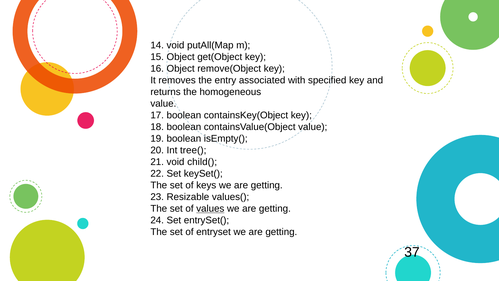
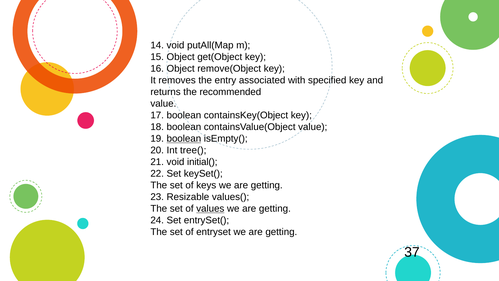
homogeneous: homogeneous -> recommended (230, 92)
boolean underline: none -> present (184, 139)
child(: child( -> initial( (202, 162)
